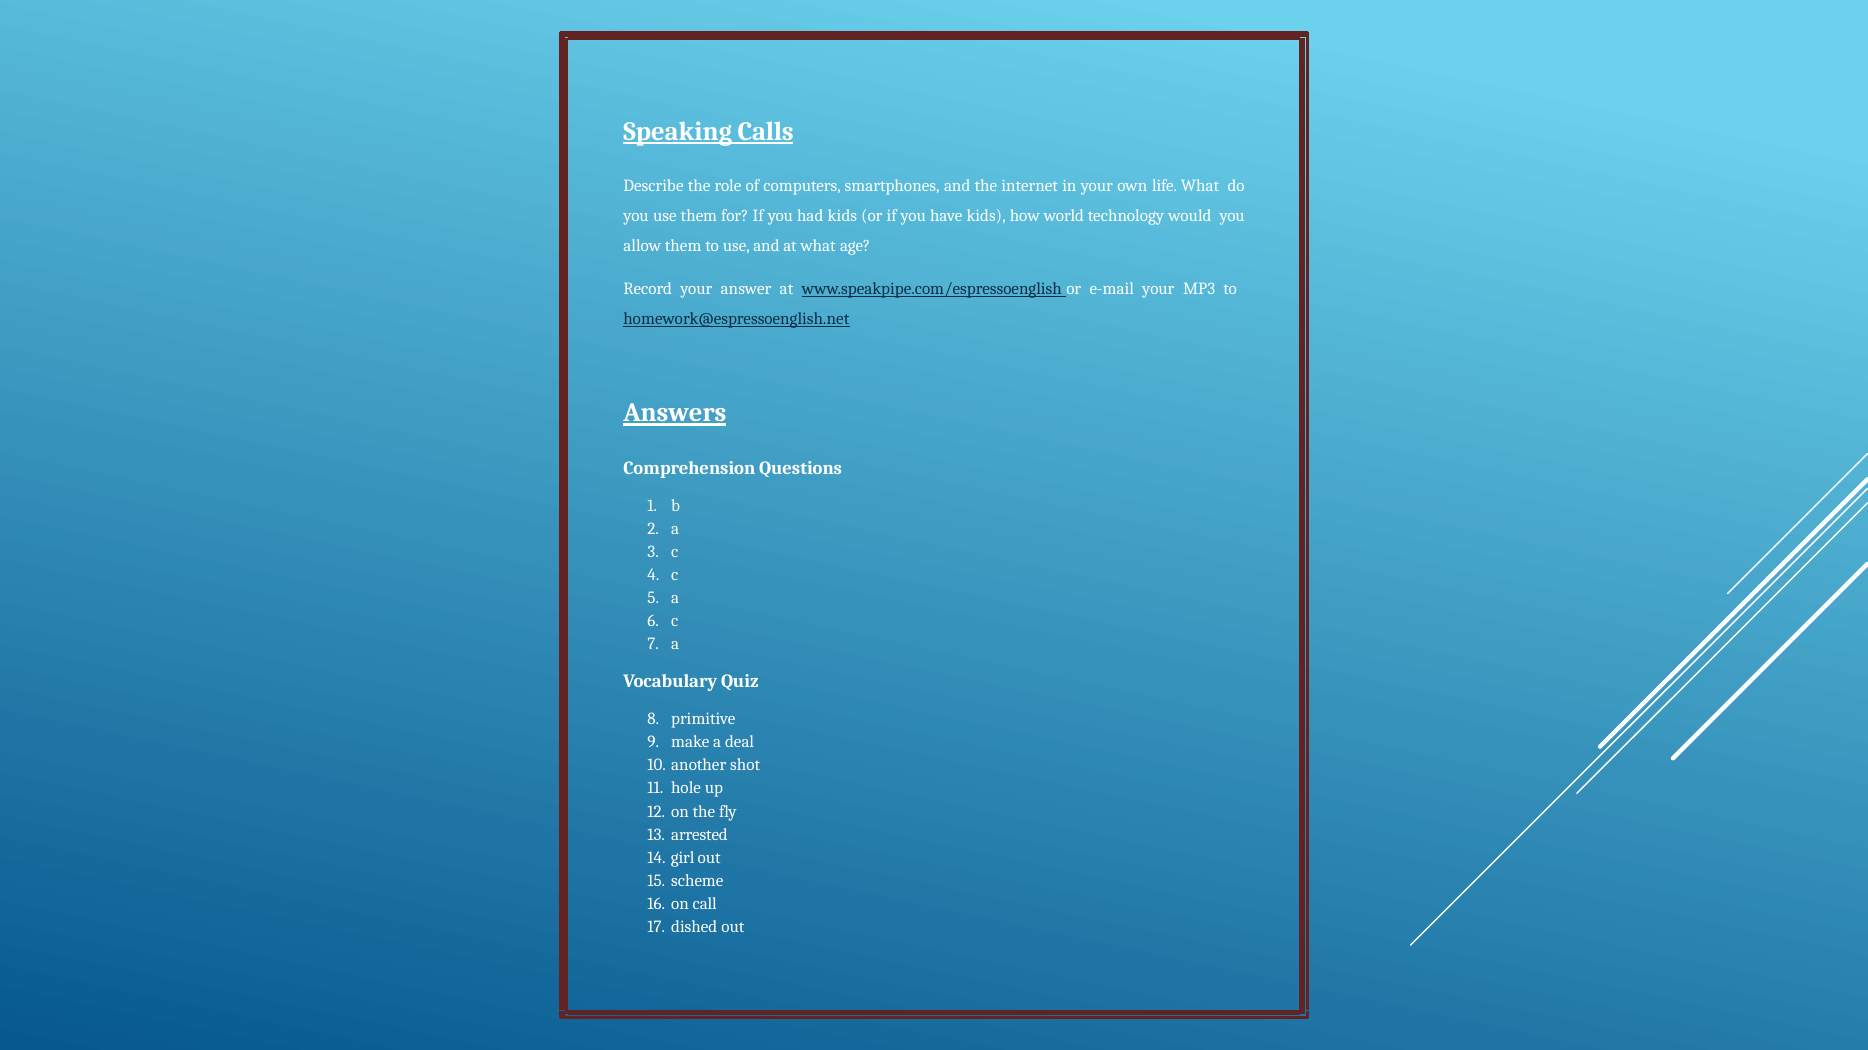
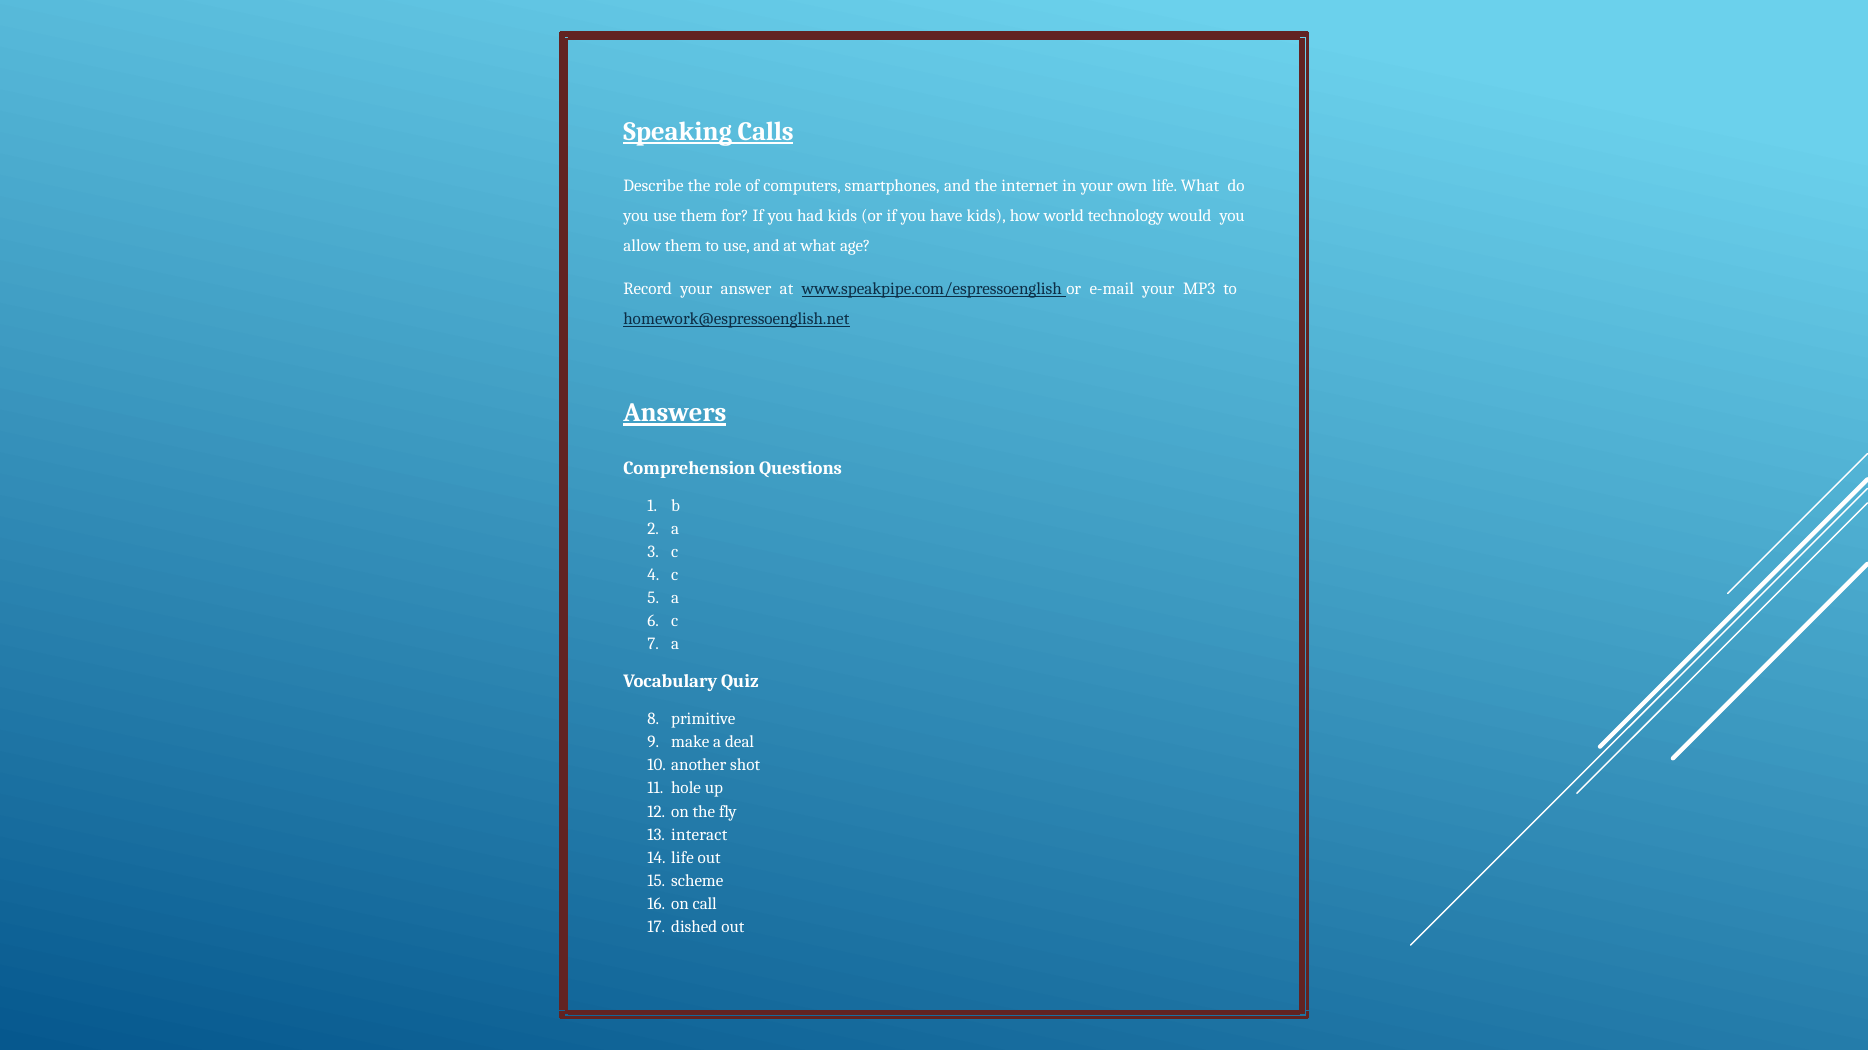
arrested: arrested -> interact (699, 835)
girl: girl -> life (683, 859)
